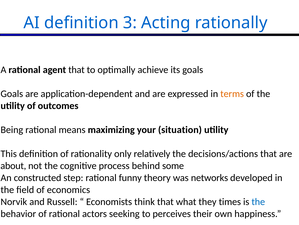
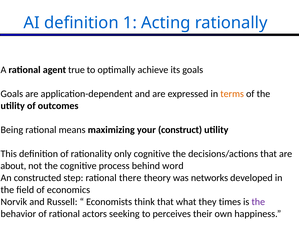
3: 3 -> 1 (130, 23)
agent that: that -> true (76, 69)
situation: situation -> construct (180, 129)
only relatively: relatively -> cognitive (152, 153)
some: some -> word (173, 165)
funny: funny -> there (130, 177)
the colour: blue -> purple (258, 201)
